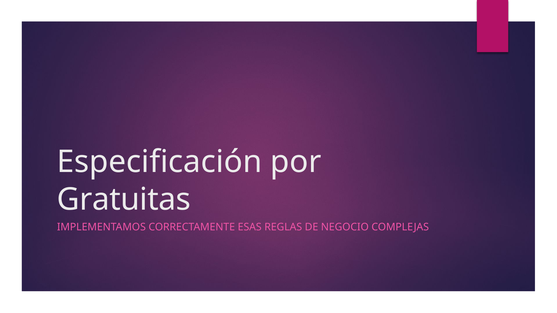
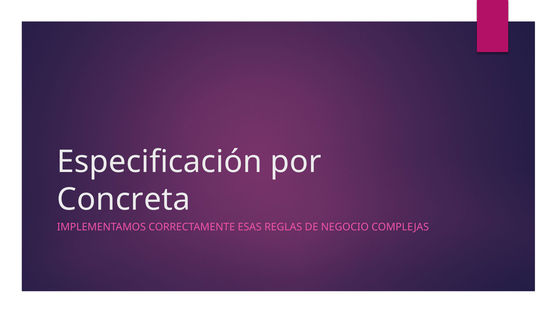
Gratuitas: Gratuitas -> Concreta (124, 200)
